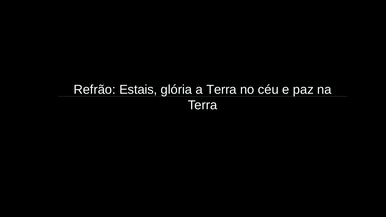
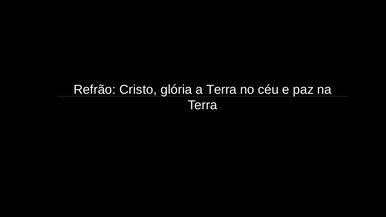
Estais: Estais -> Cristo (138, 90)
